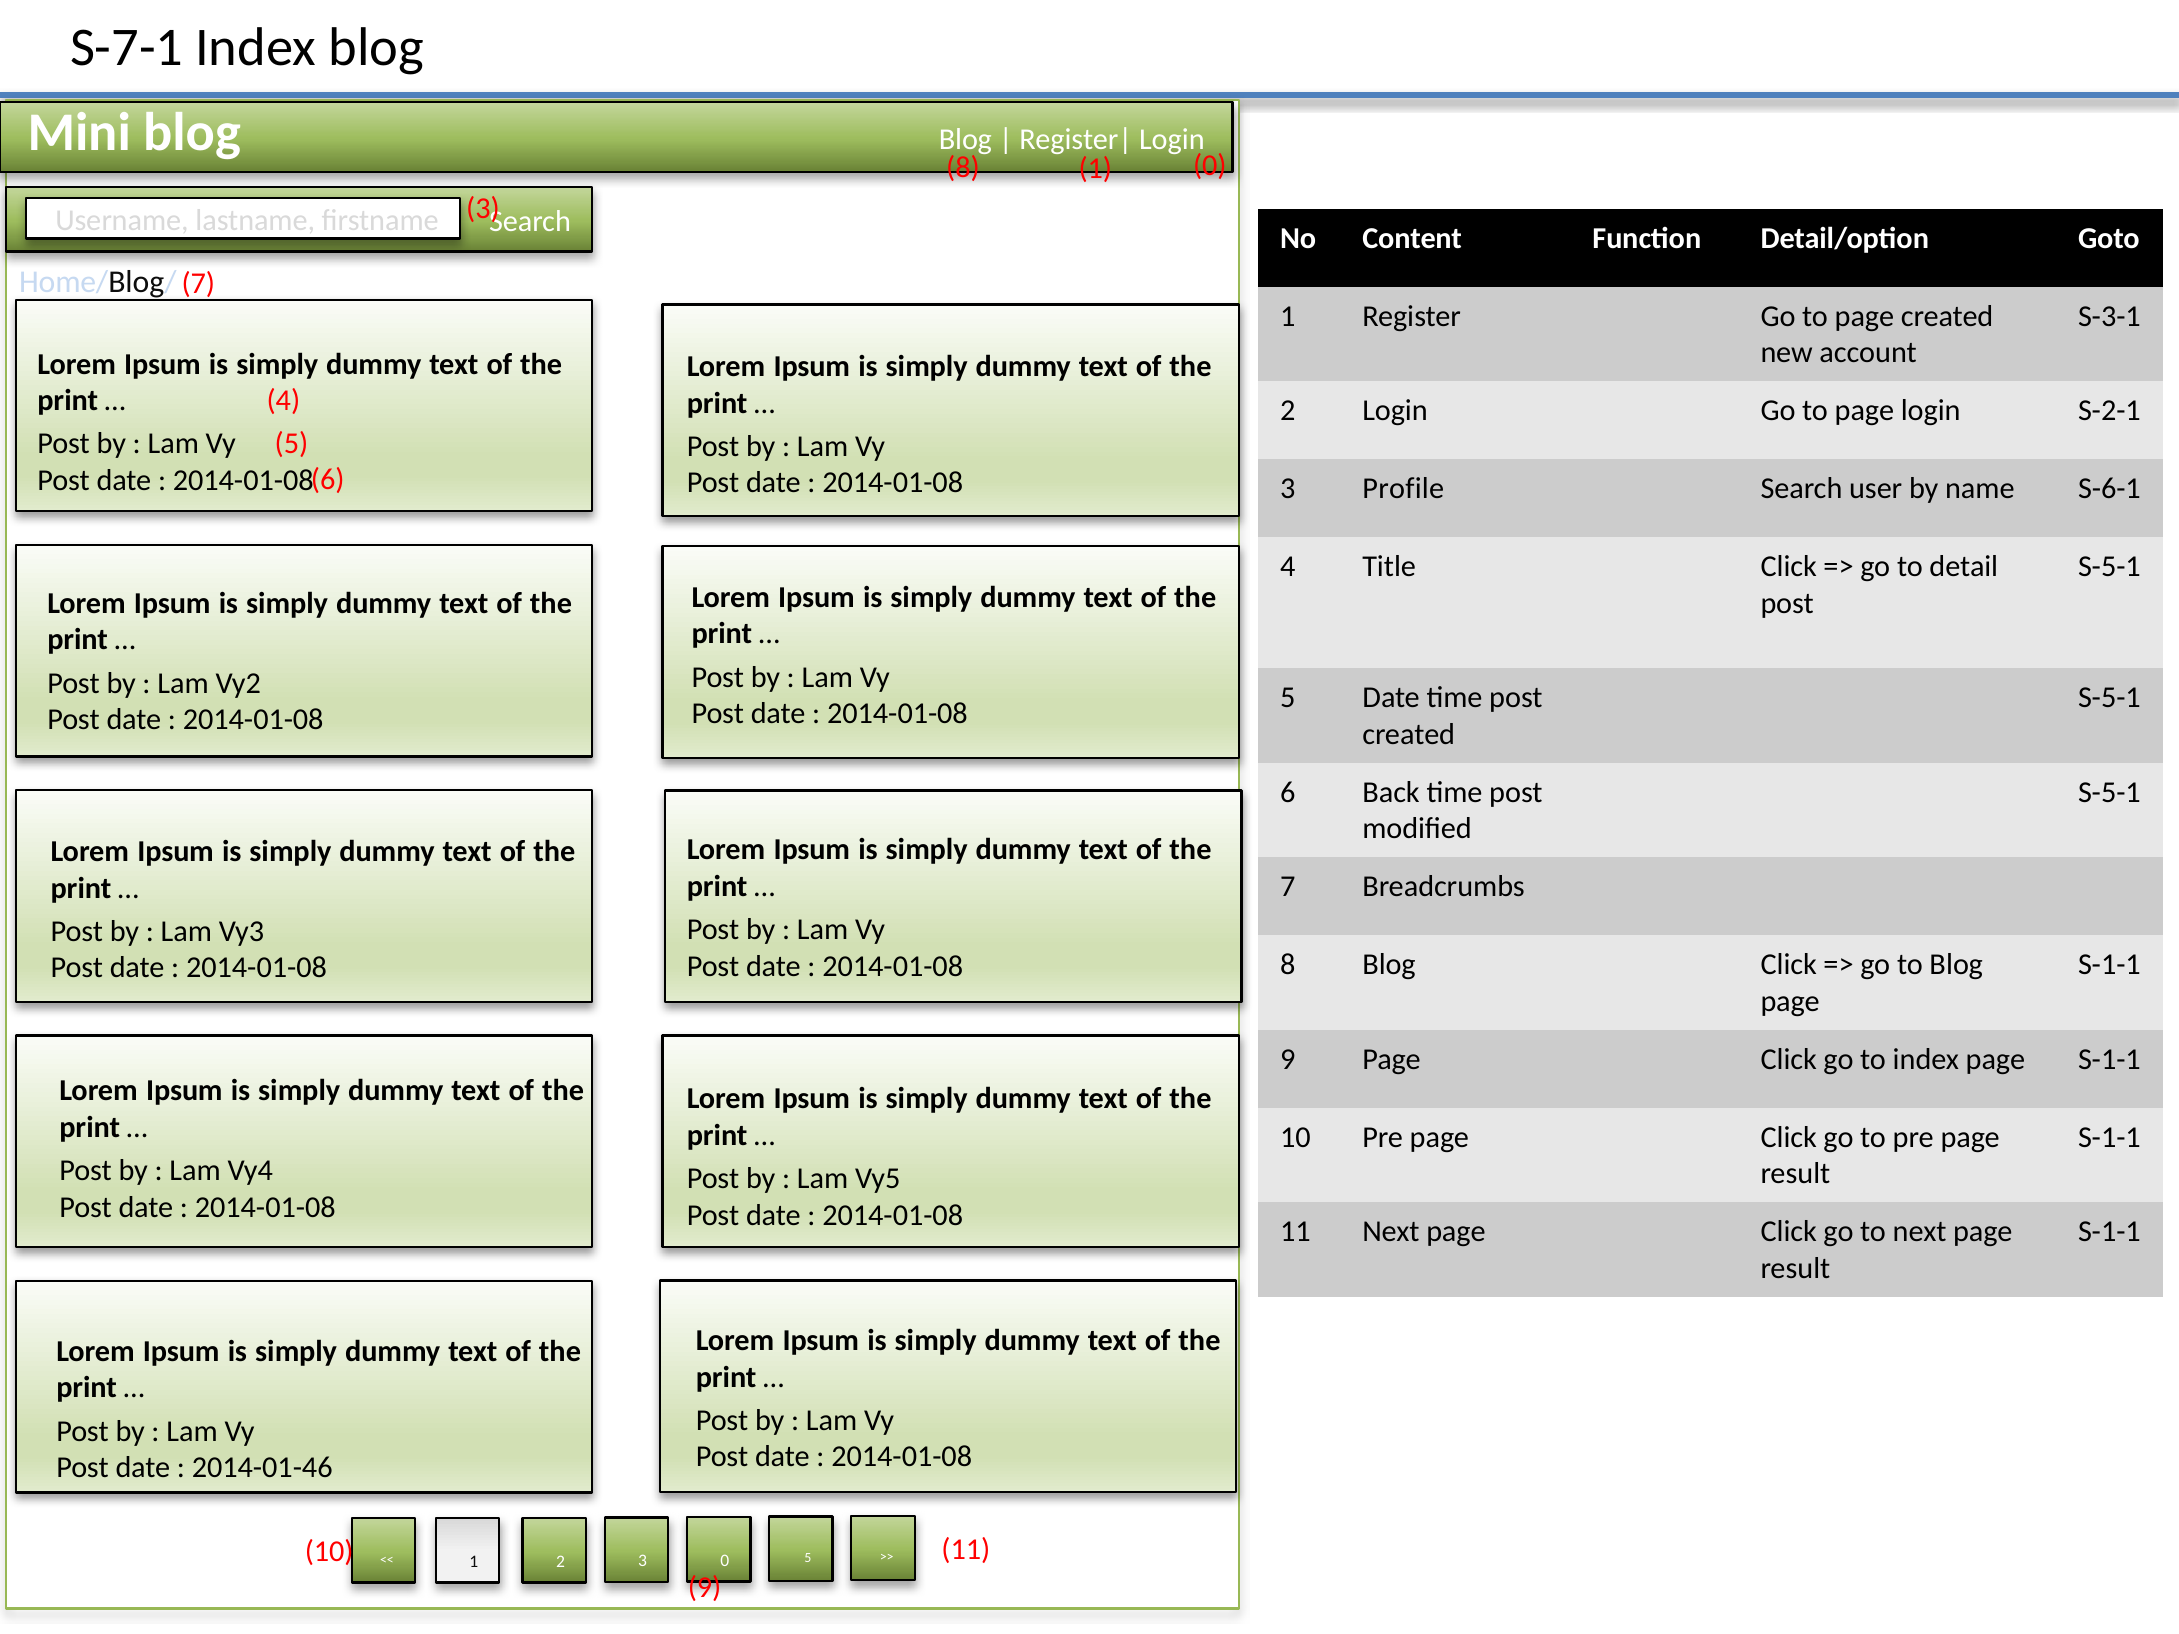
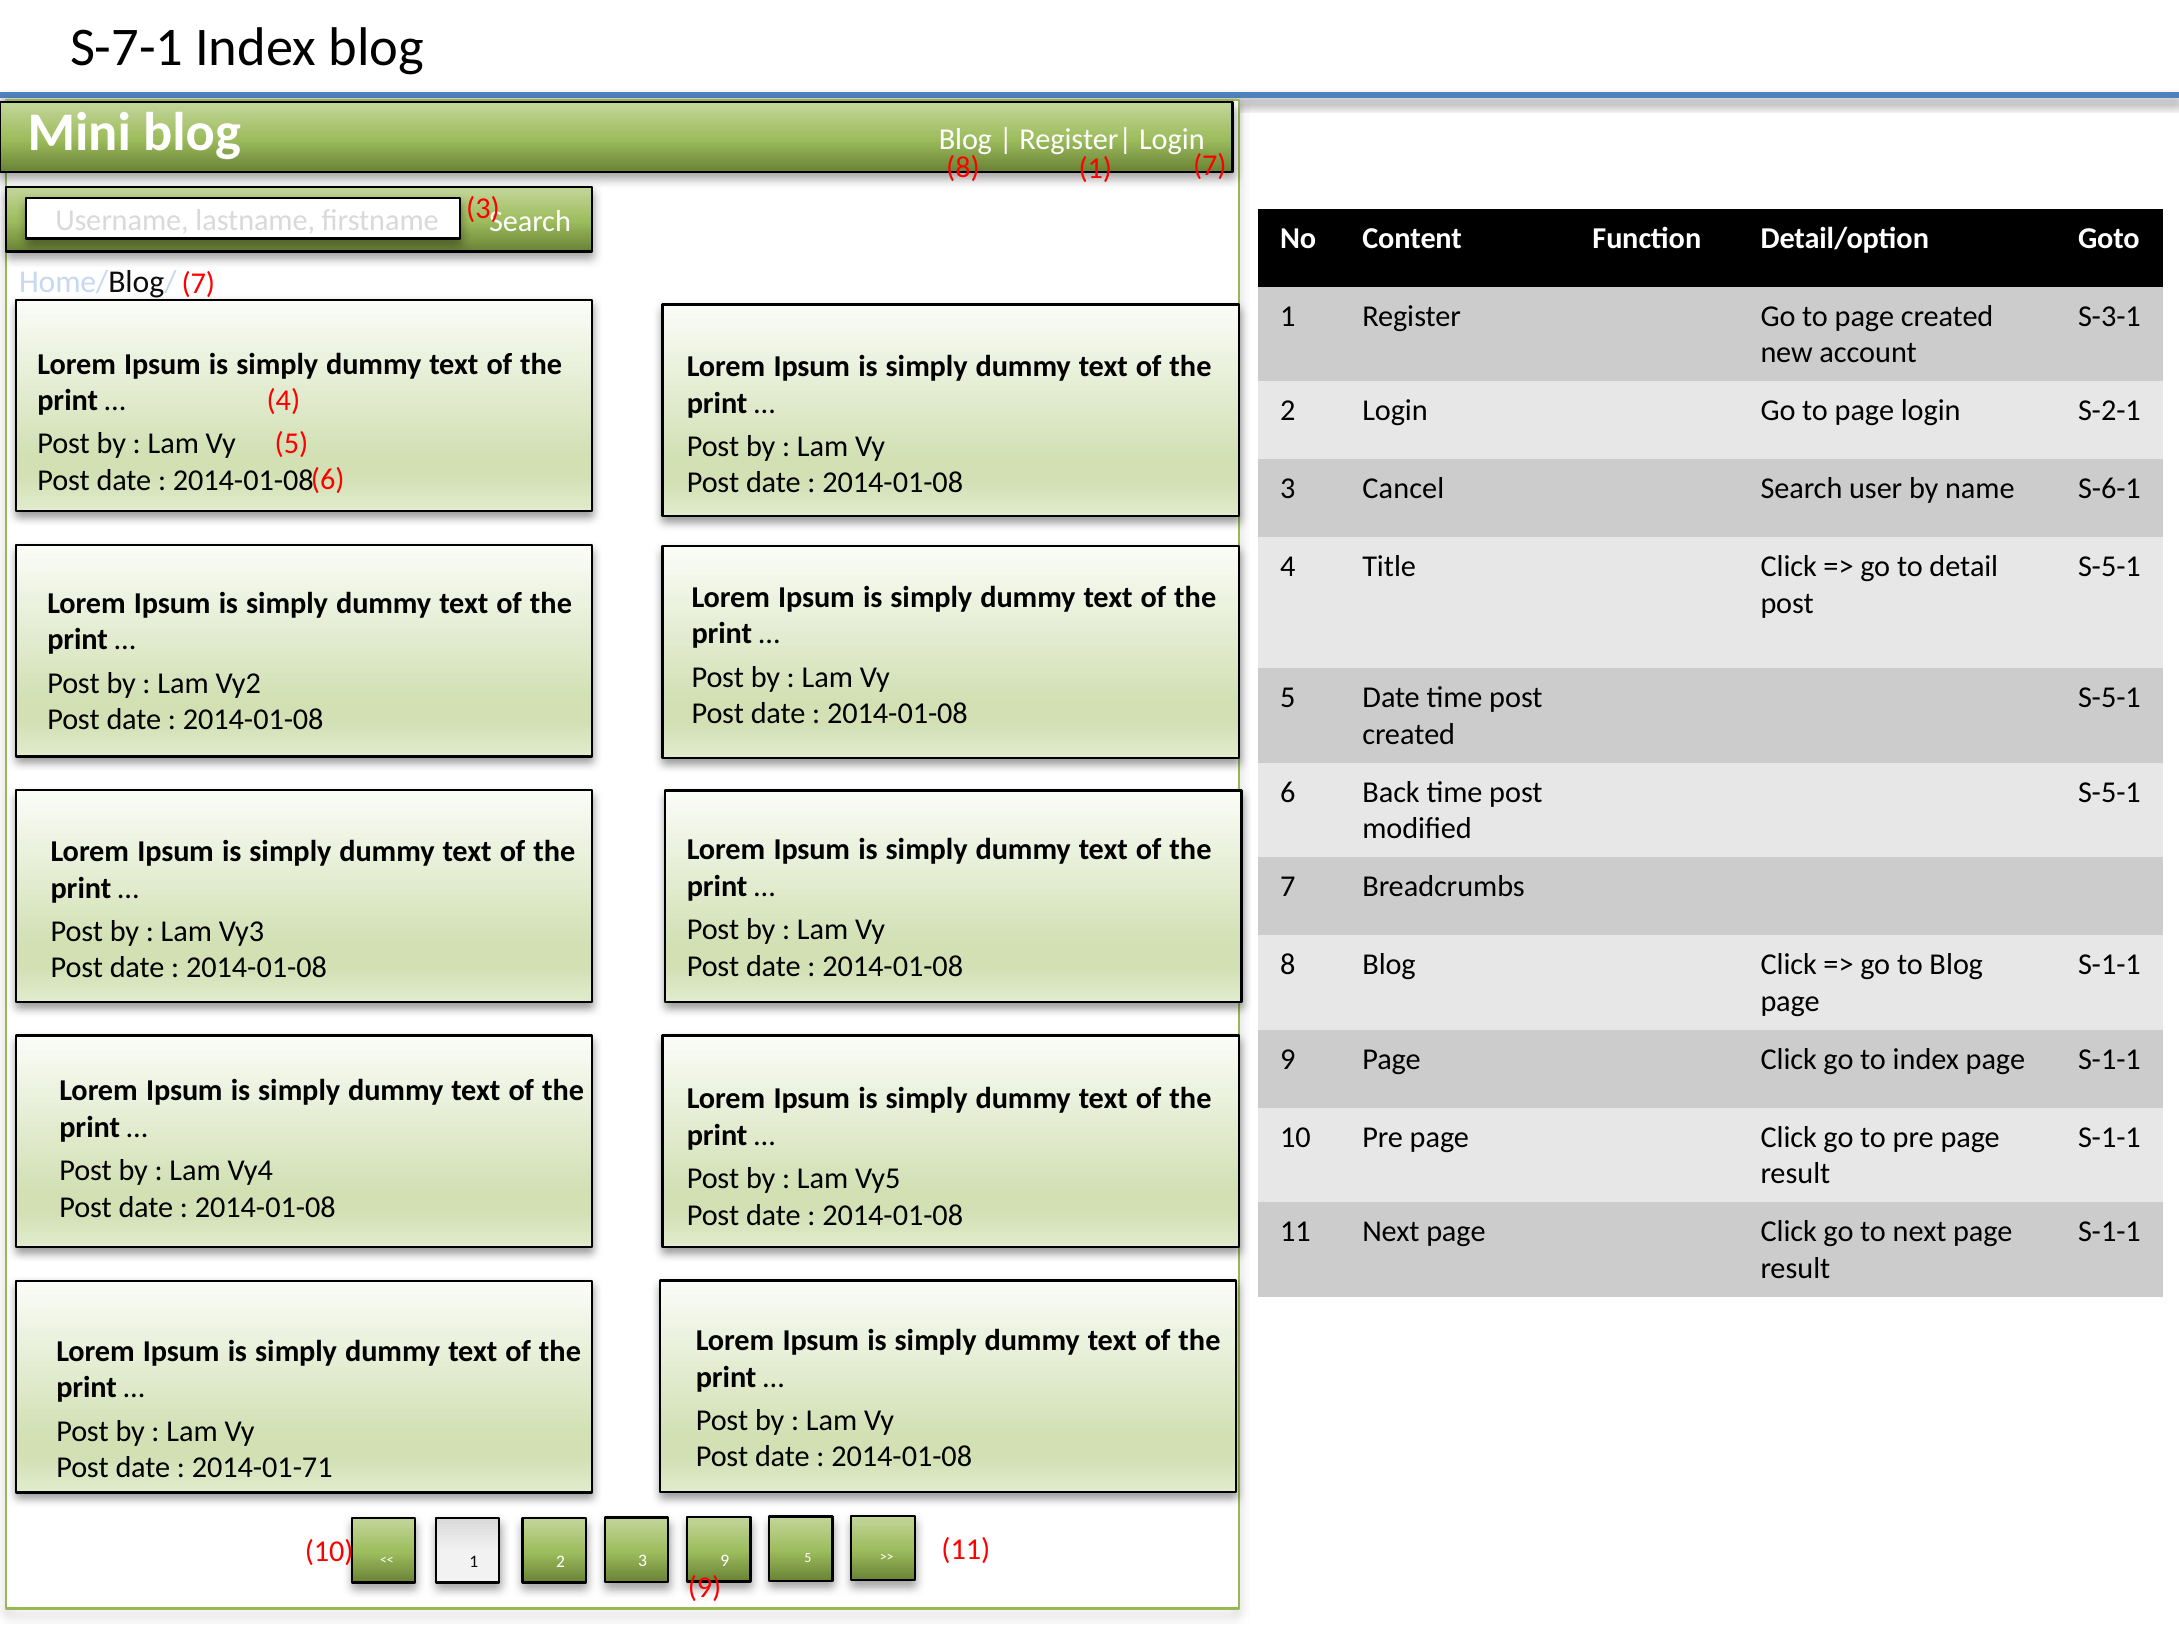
1 0: 0 -> 7 (1210, 166)
Profile: Profile -> Cancel (1403, 489)
2014-01-46: 2014-01-46 -> 2014-01-71 (262, 1468)
3 0: 0 -> 9 (725, 1561)
